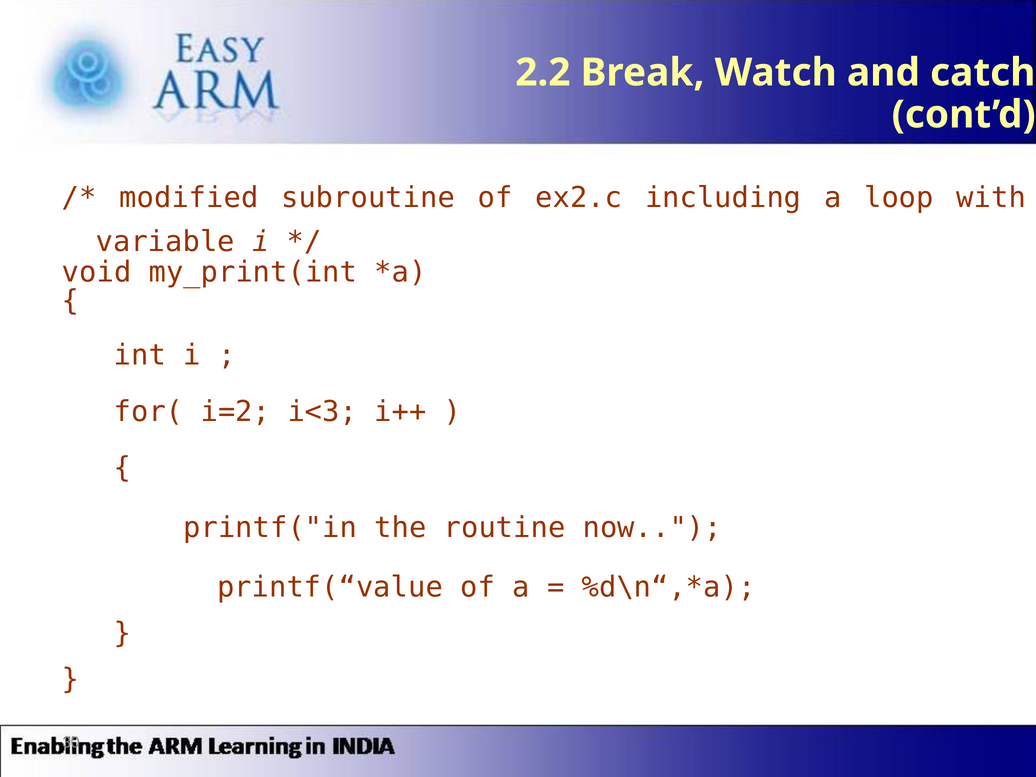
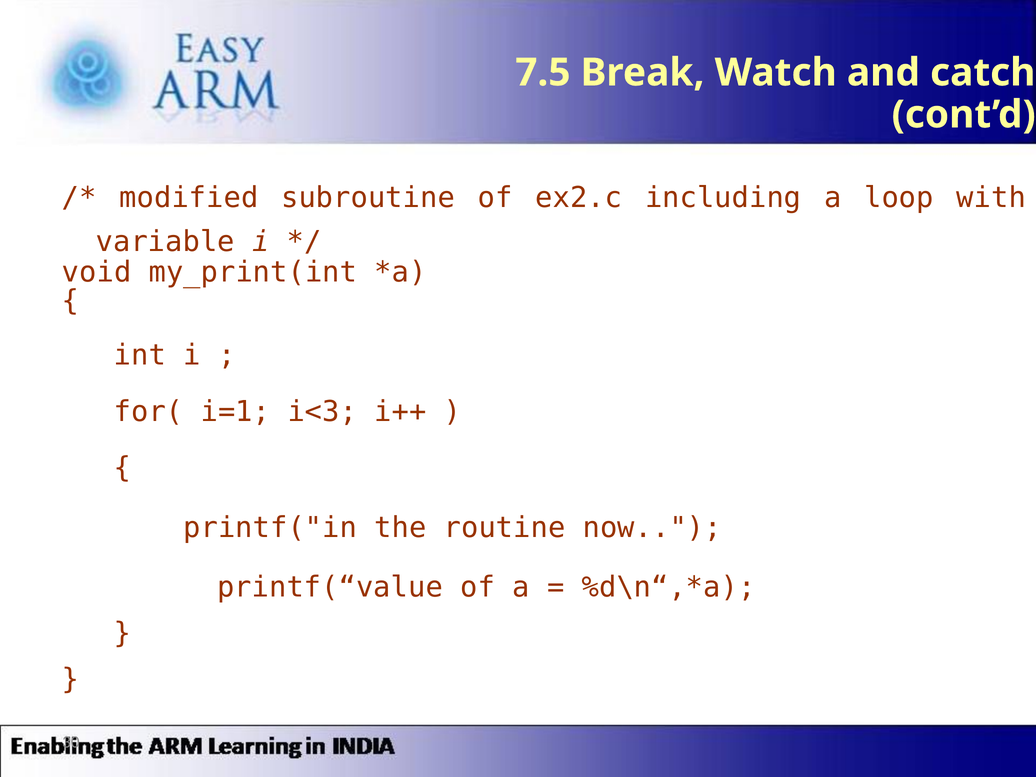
2.2: 2.2 -> 7.5 (543, 73)
i=2: i=2 -> i=1 (235, 412)
